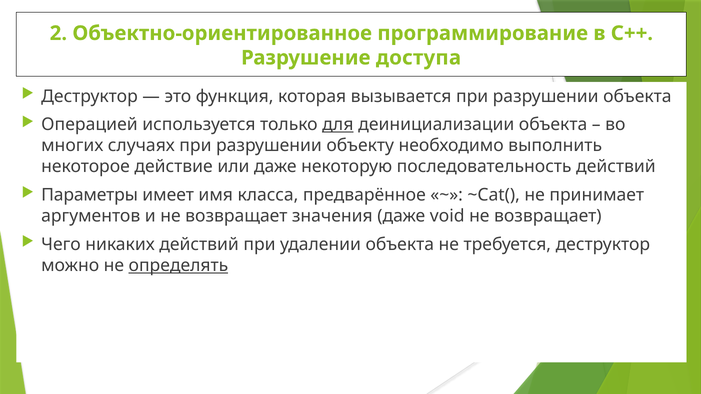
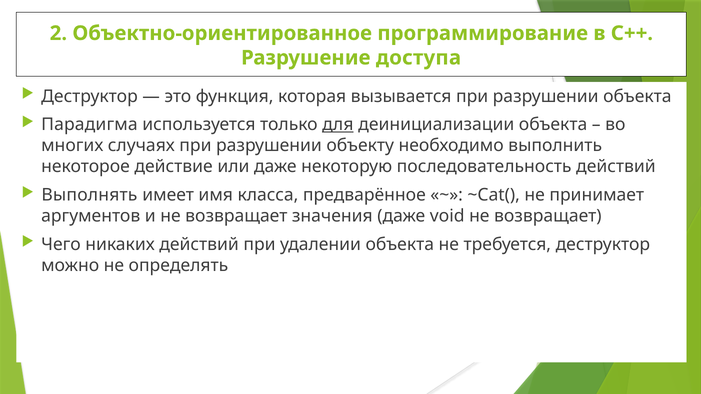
Операцией: Операцией -> Парадигма (89, 125)
Параметры: Параметры -> Выполнять (89, 195)
определять underline: present -> none (178, 265)
